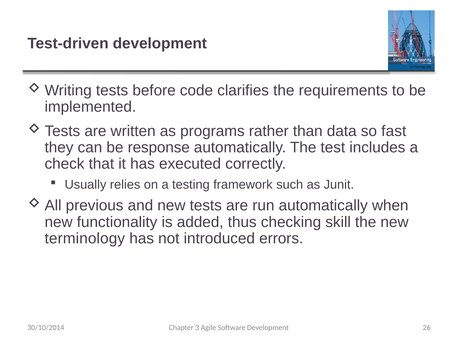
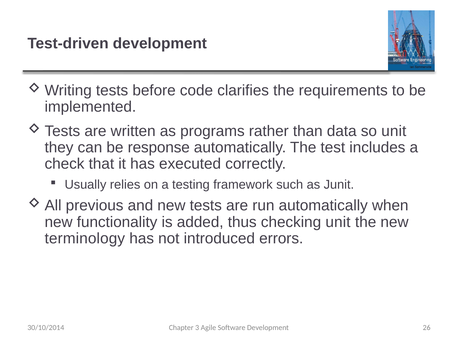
so fast: fast -> unit (394, 131)
checking skill: skill -> unit (338, 222)
